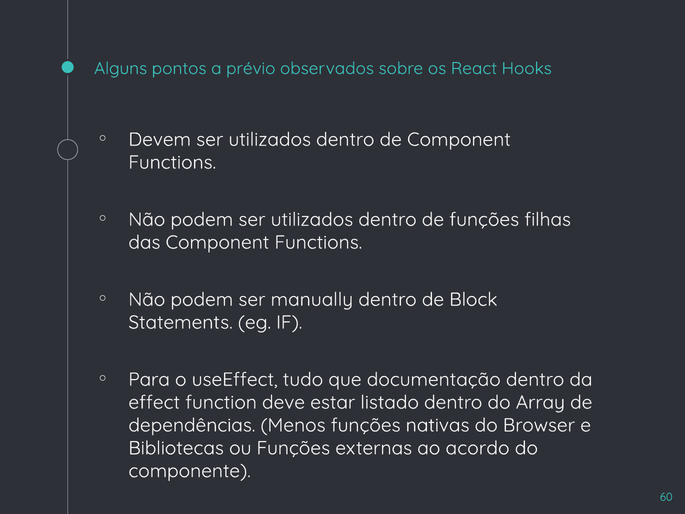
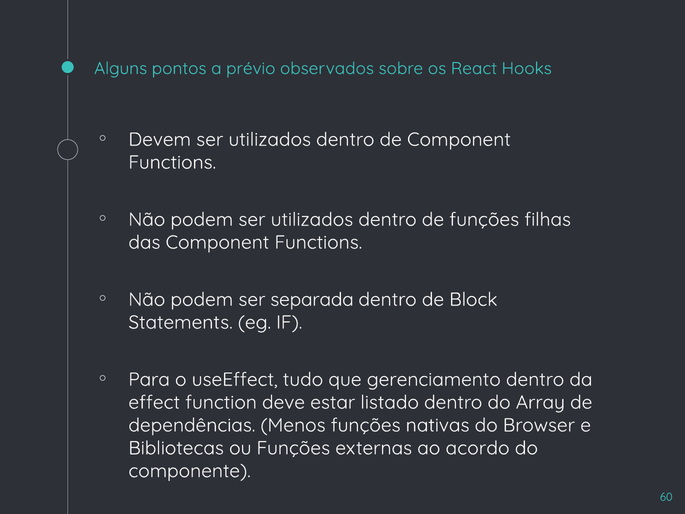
manually: manually -> separada (312, 299)
documentação: documentação -> gerenciamento (434, 379)
